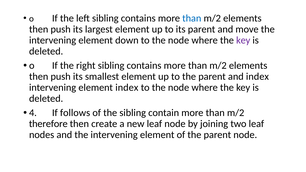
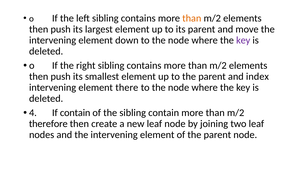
than colour: blue -> orange (192, 18)
element index: index -> there (127, 88)
If follows: follows -> contain (75, 113)
